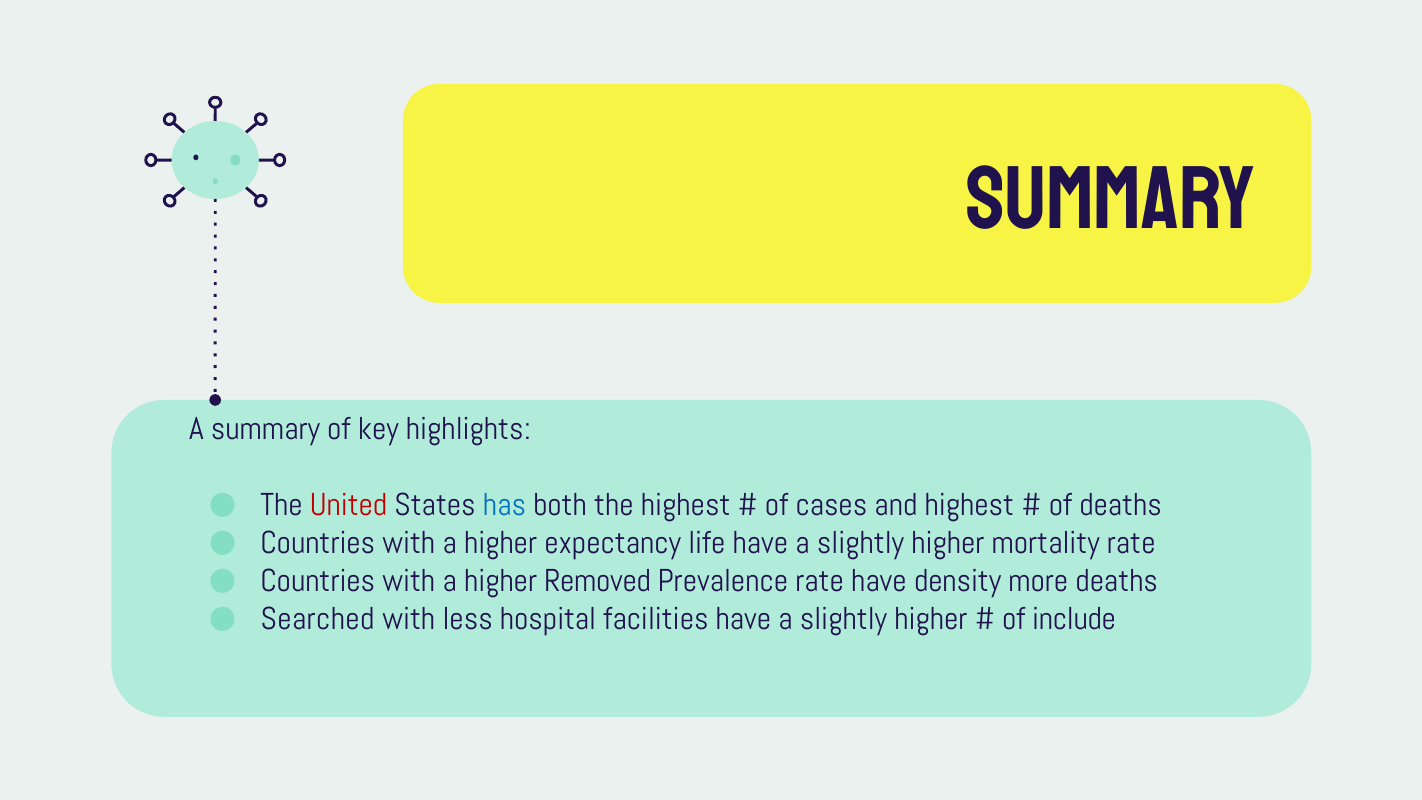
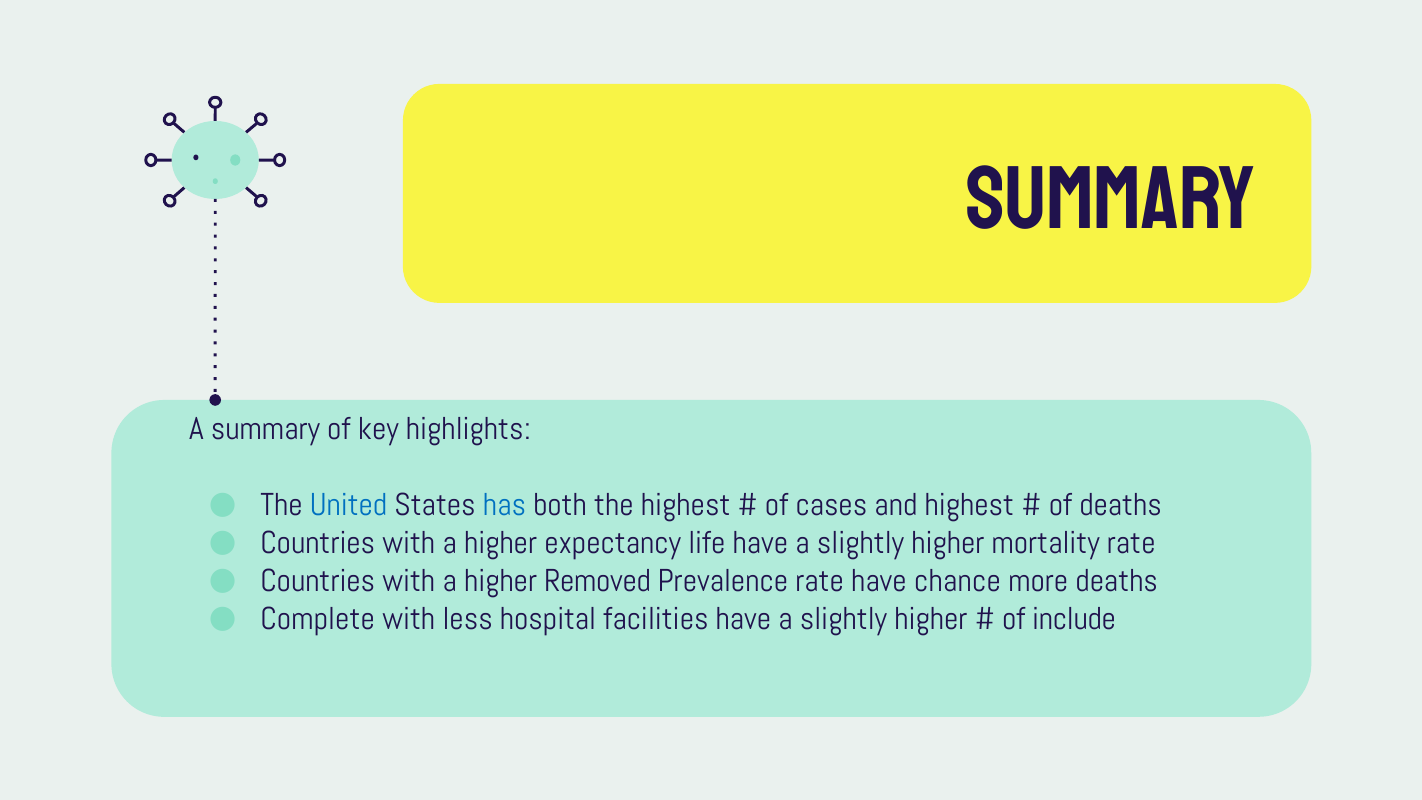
United colour: red -> blue (349, 505)
density: density -> chance (958, 581)
Searched: Searched -> Complete (318, 619)
